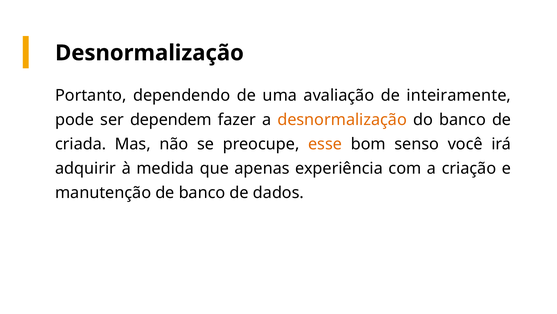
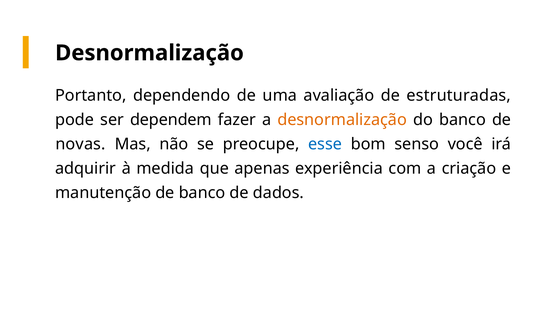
inteiramente: inteiramente -> estruturadas (459, 95)
criada: criada -> novas (81, 144)
esse colour: orange -> blue (325, 144)
